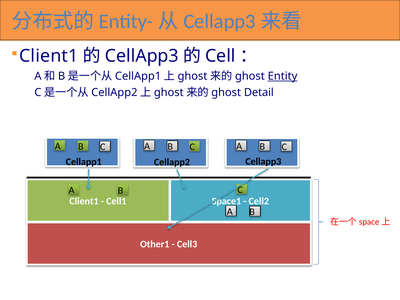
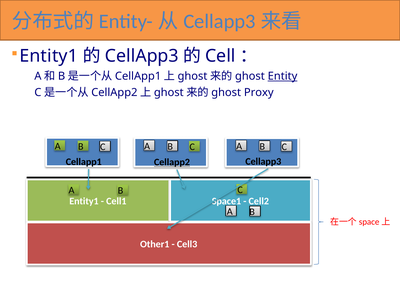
Client1: Client1 -> Entity1 (49, 56)
Detail: Detail -> Proxy (259, 93)
Cellapp2 underline: none -> present (172, 162)
Client1: Client1 -> Entity1 (84, 201)
